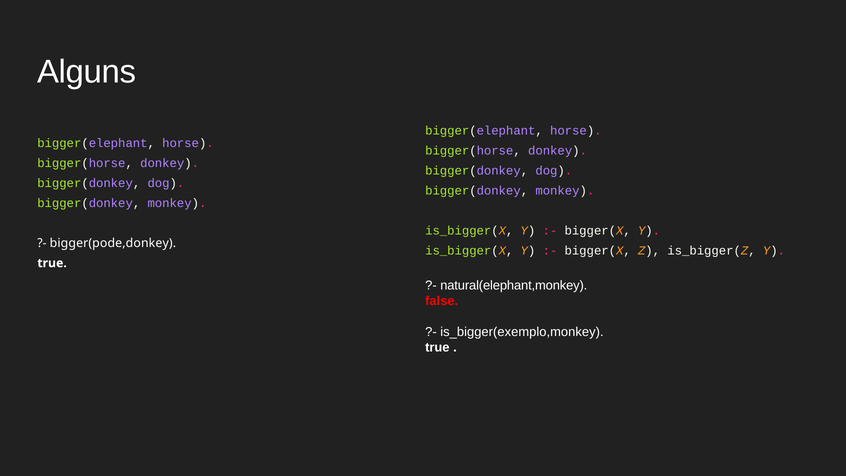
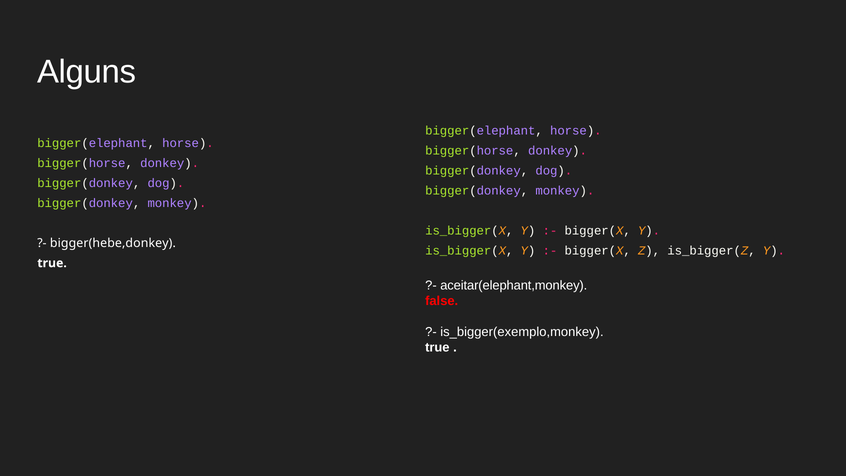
bigger(pode,donkey: bigger(pode,donkey -> bigger(hebe,donkey (113, 243)
natural(elephant,monkey: natural(elephant,monkey -> aceitar(elephant,monkey (514, 285)
